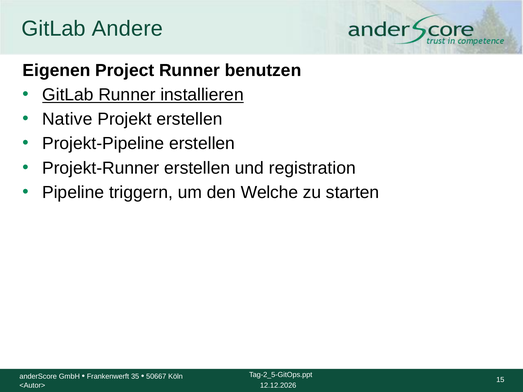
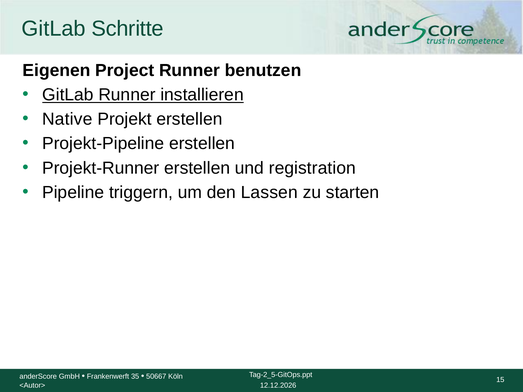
Andere: Andere -> Schritte (128, 29)
Welche: Welche -> Lassen (269, 192)
